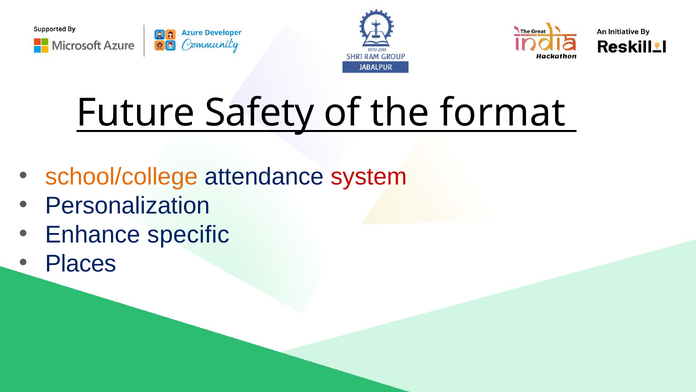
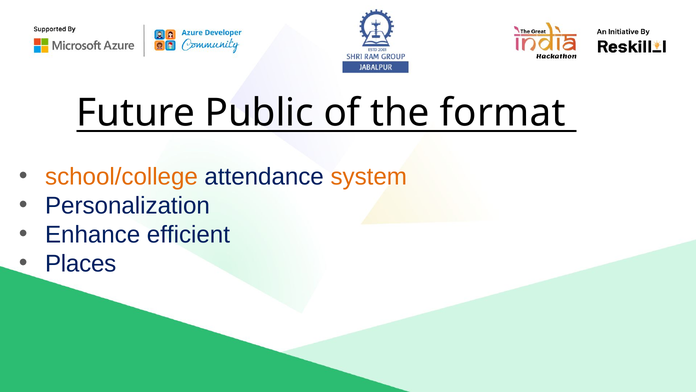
Safety: Safety -> Public (259, 113)
system colour: red -> orange (369, 177)
specific: specific -> efficient (188, 235)
